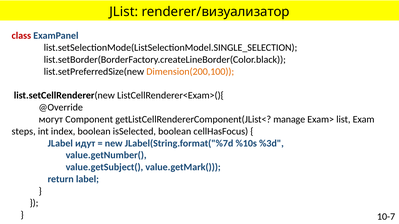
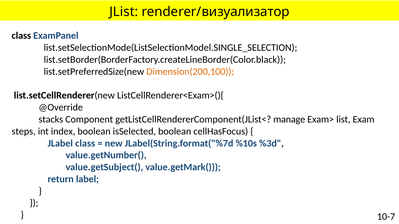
class colour: red -> black (21, 36)
могут: могут -> stacks (51, 120)
JLabel идут: идут -> class (85, 144)
